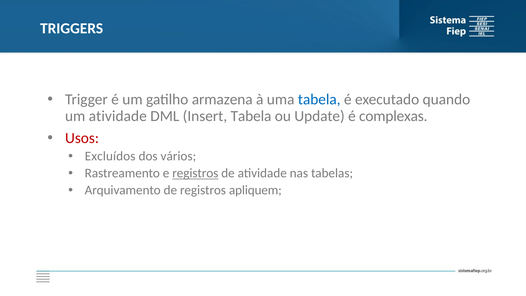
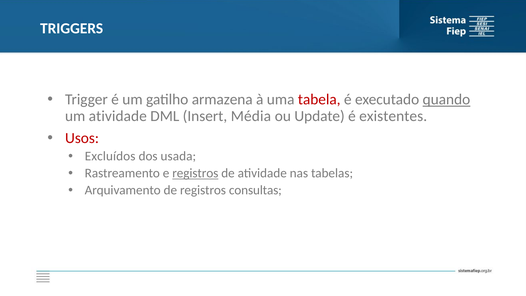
tabela colour: blue -> red (319, 99)
quando underline: none -> present (446, 99)
Insert Tabela: Tabela -> Média (251, 116)
complexas: complexas -> existentes (393, 116)
vários: vários -> usada (178, 156)
apliquem: apliquem -> consultas (255, 190)
